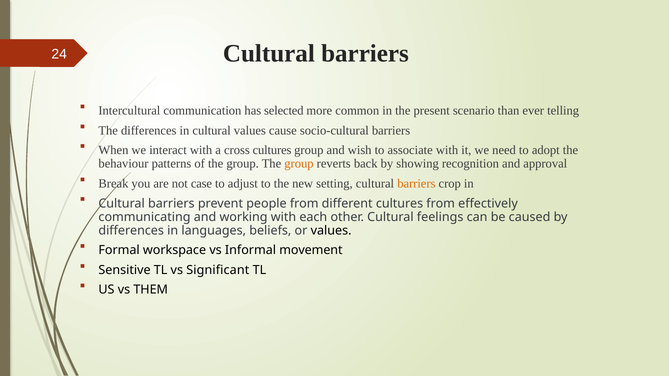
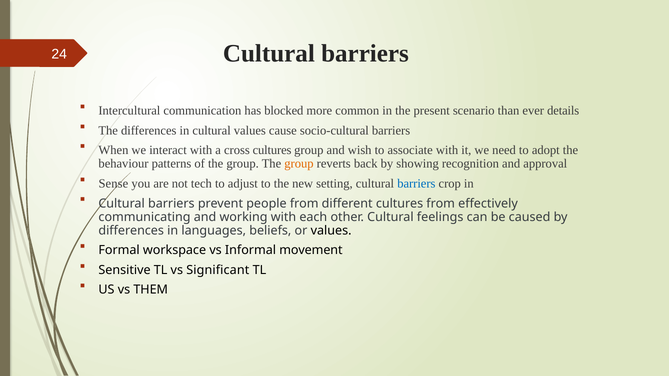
selected: selected -> blocked (284, 111)
telling: telling -> details (563, 111)
Break: Break -> Sense (113, 184)
case: case -> tech (201, 184)
barriers colour: orange -> blue (416, 184)
